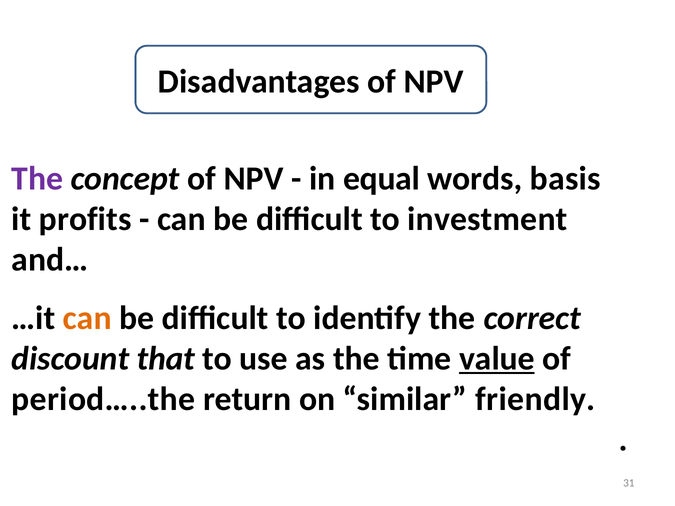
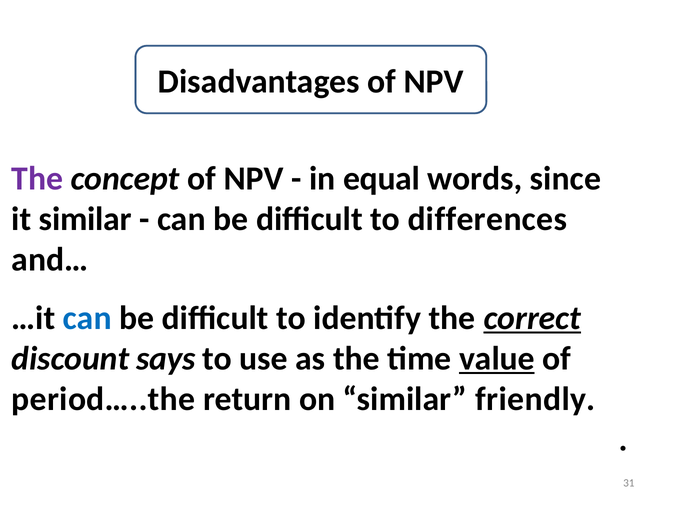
basis: basis -> since (565, 179)
it profits: profits -> similar (85, 219)
investment: investment -> differences (487, 219)
can colour: orange -> blue (87, 318)
correct underline: none -> present (532, 318)
that: that -> says (166, 359)
